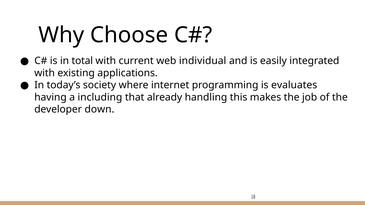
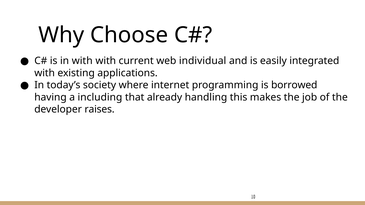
in total: total -> with (82, 61)
evaluates: evaluates -> borrowed (294, 85)
down: down -> raises (100, 110)
